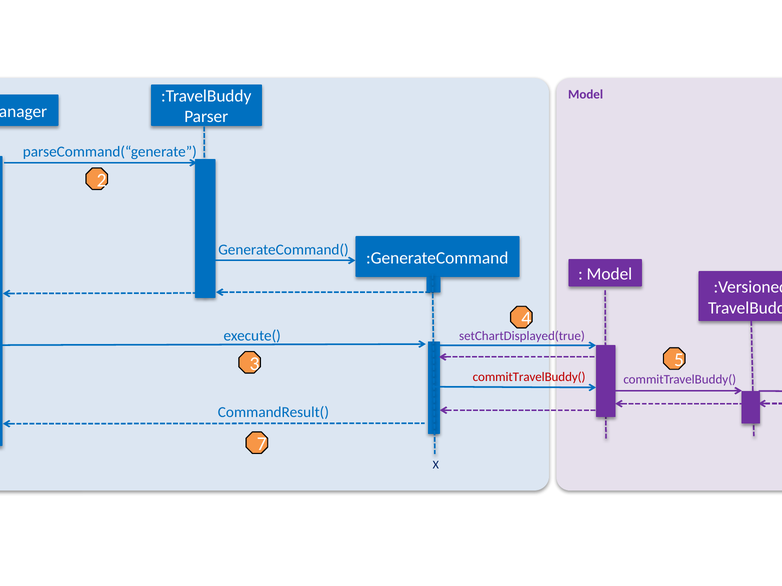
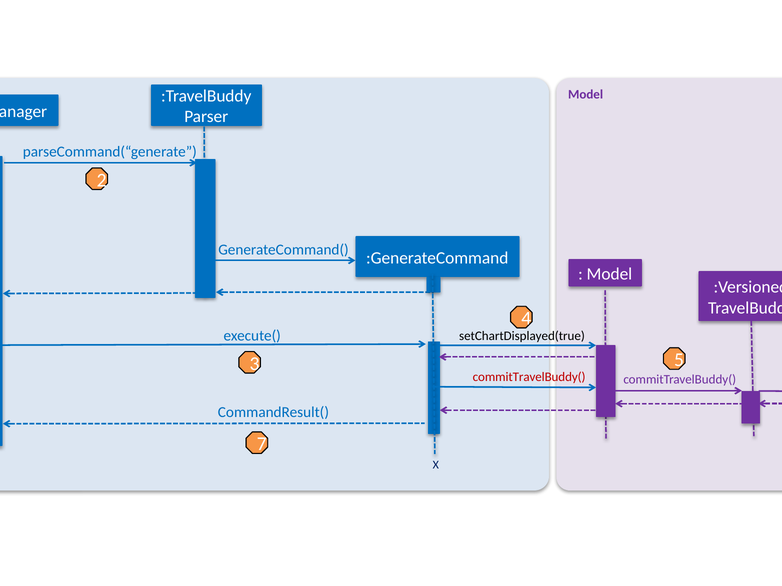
setChartDisplayed(true colour: purple -> black (522, 336)
